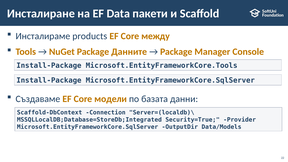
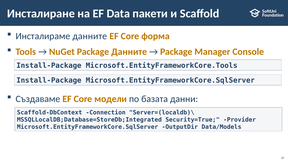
Инсталираме products: products -> данните (90, 36)
между: между -> форма (155, 36)
